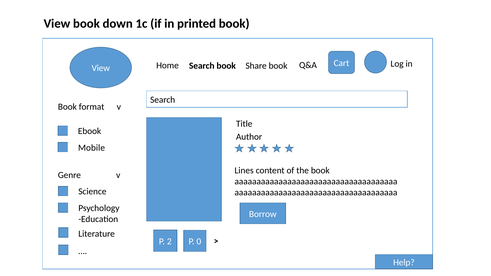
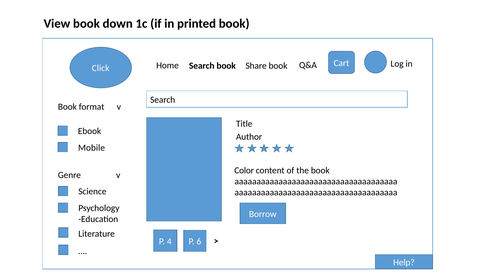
View: View -> Click (101, 68)
Lines: Lines -> Color (244, 171)
2: 2 -> 4 (169, 242)
0: 0 -> 6 (199, 242)
